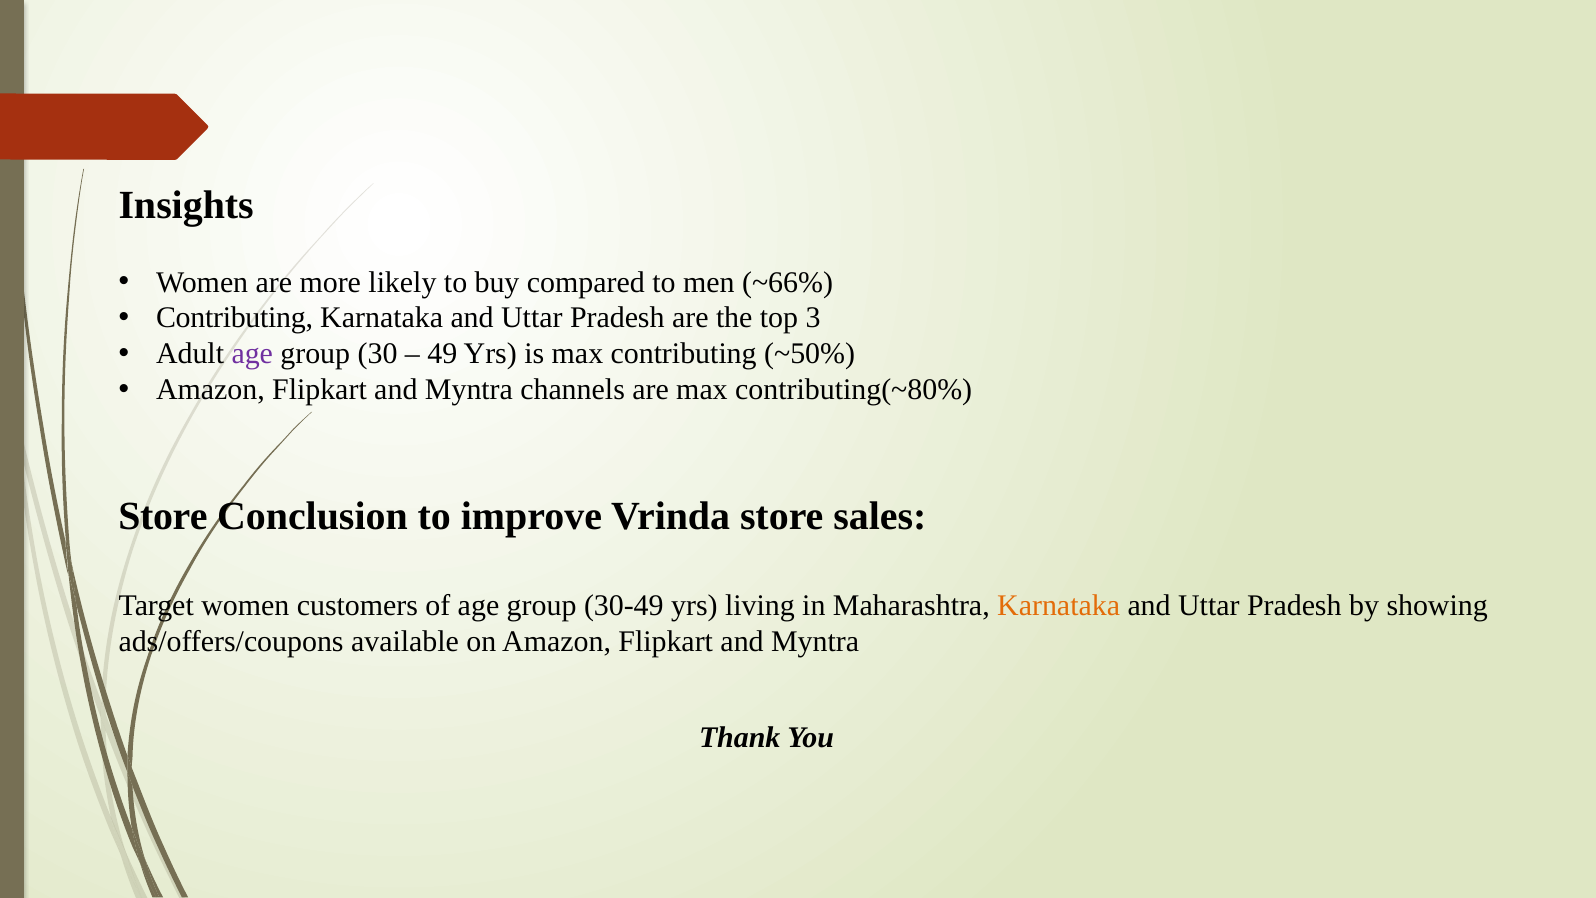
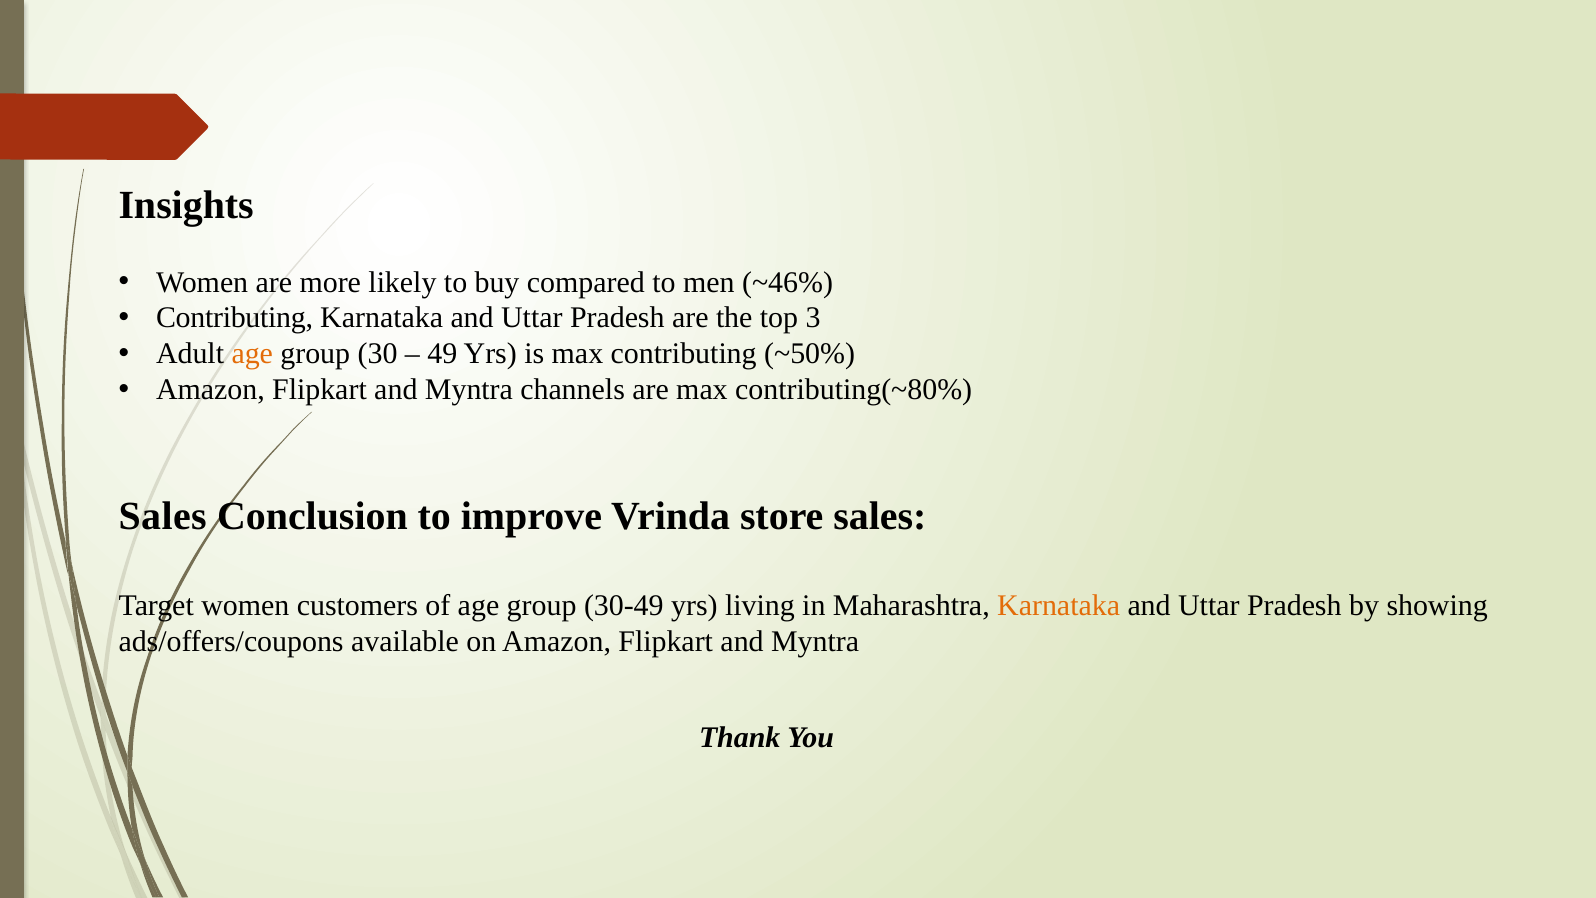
~66%: ~66% -> ~46% (788, 282)
age colour: purple -> orange (252, 354)
Store: Store -> Sales (163, 516)
